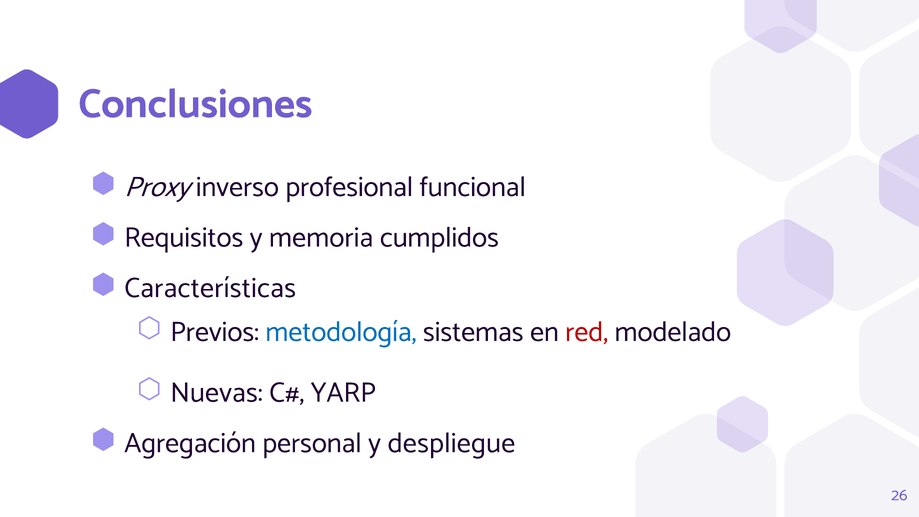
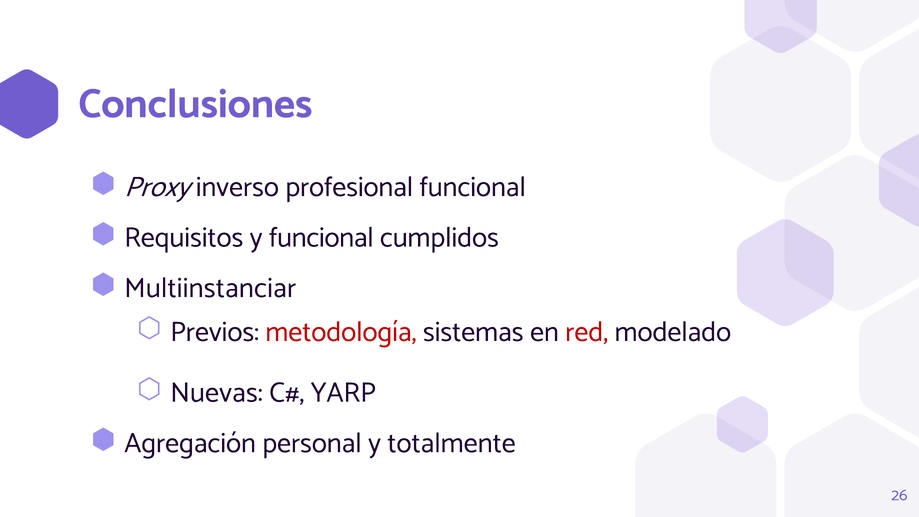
y memoria: memoria -> funcional (321, 237)
Características: Características -> Multiinstanciar (210, 288)
metodología colour: blue -> red (341, 332)
despliegue: despliegue -> totalmente (452, 443)
